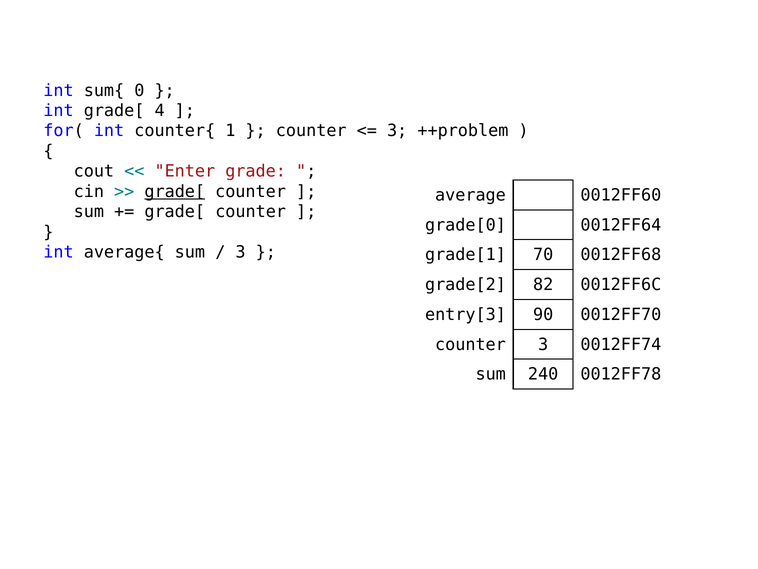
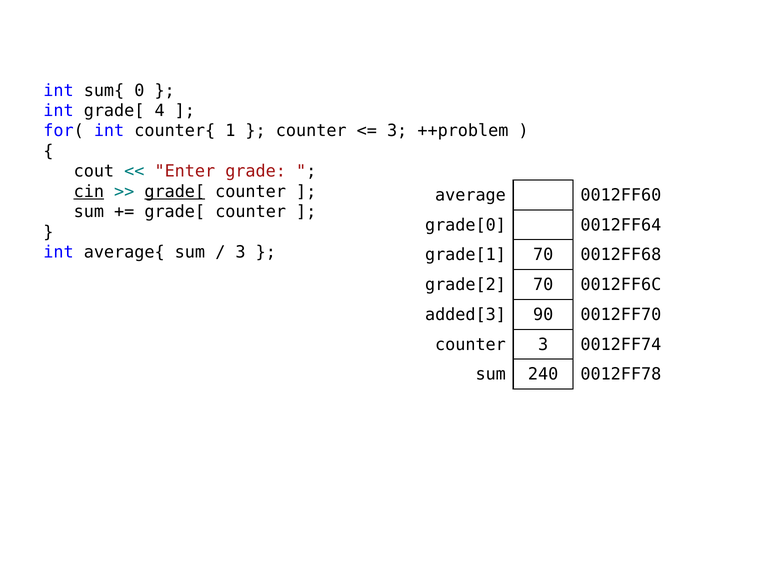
cin underline: none -> present (89, 191)
grade[2 82: 82 -> 70 (543, 285)
entry[3: entry[3 -> added[3 (465, 314)
